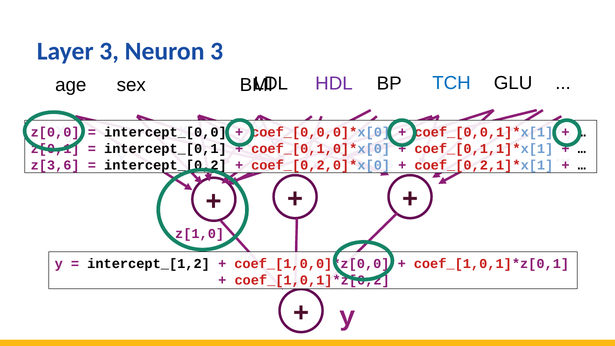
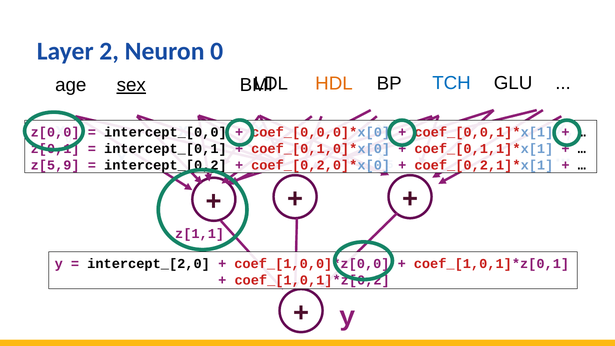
Layer 3: 3 -> 2 (109, 52)
Neuron 3: 3 -> 0 (217, 52)
HDL colour: purple -> orange (334, 83)
sex underline: none -> present (131, 85)
z[3,6: z[3,6 -> z[5,9 (55, 165)
z[1,0: z[1,0 -> z[1,1 (200, 234)
intercept_[1,2: intercept_[1,2 -> intercept_[2,0 (149, 264)
